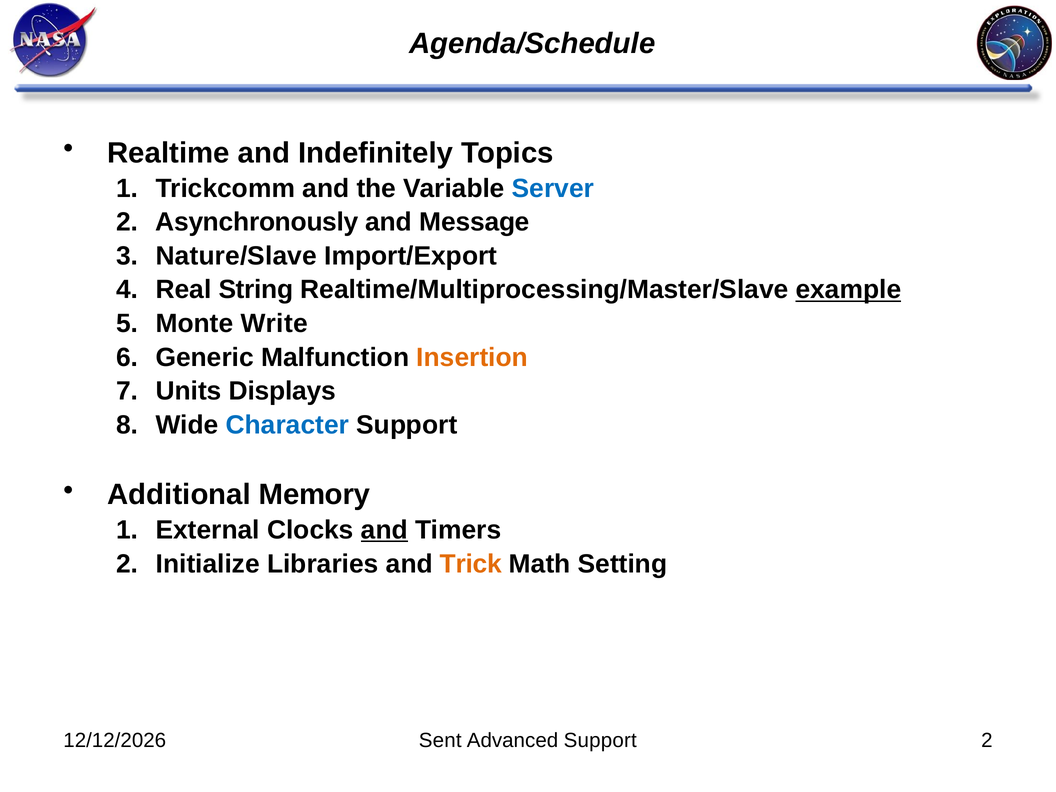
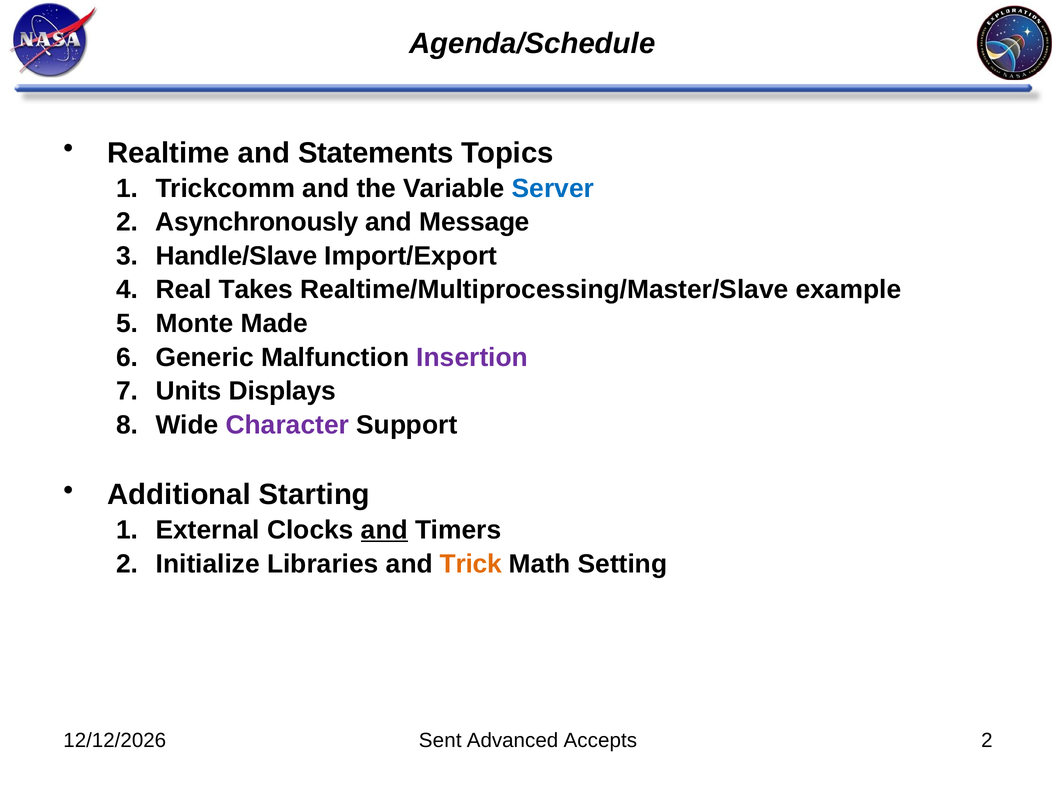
Indefinitely: Indefinitely -> Statements (376, 153)
Nature/Slave: Nature/Slave -> Handle/Slave (236, 256)
String: String -> Takes (256, 290)
example underline: present -> none (848, 290)
Write: Write -> Made (274, 324)
Insertion colour: orange -> purple (472, 357)
Character colour: blue -> purple (287, 425)
Memory: Memory -> Starting (314, 495)
Advanced Support: Support -> Accepts (600, 740)
